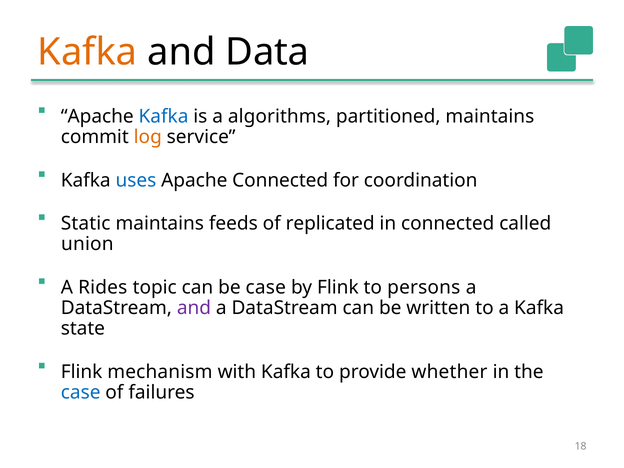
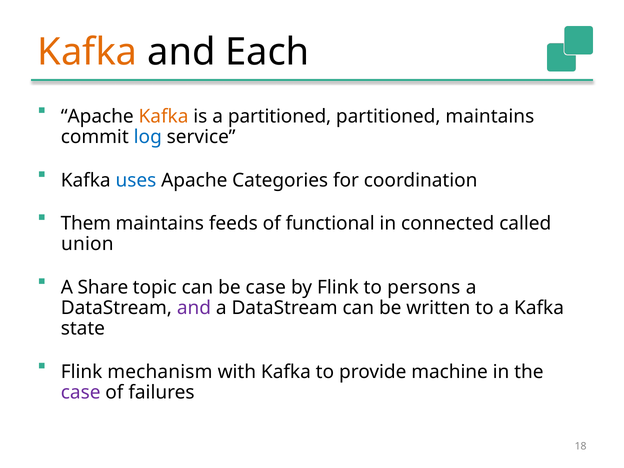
Data: Data -> Each (267, 52)
Kafka colour: blue -> orange (164, 116)
a algorithms: algorithms -> partitioned (280, 116)
log colour: orange -> blue (148, 137)
Apache Connected: Connected -> Categories (280, 180)
Static: Static -> Them (86, 224)
replicated: replicated -> functional (330, 224)
Rides: Rides -> Share (103, 287)
whether: whether -> machine (450, 372)
case colour: blue -> purple (81, 392)
